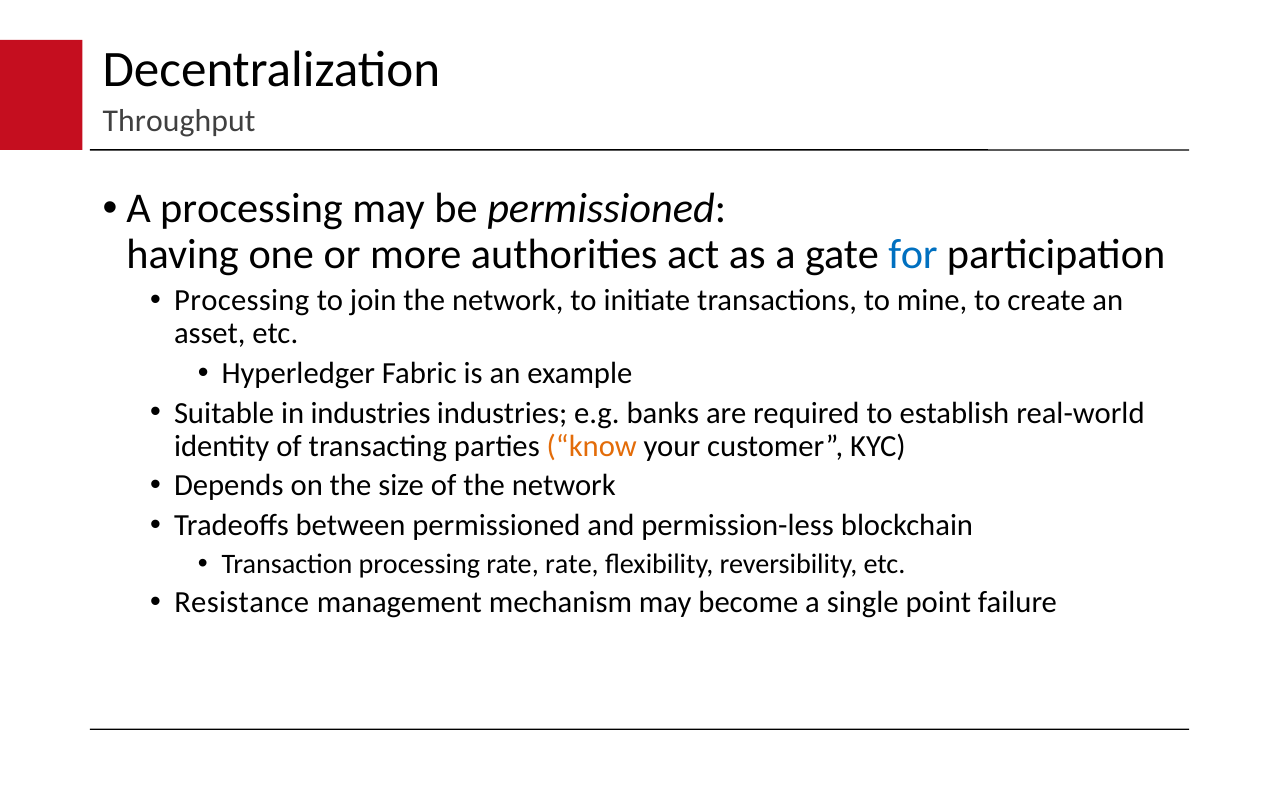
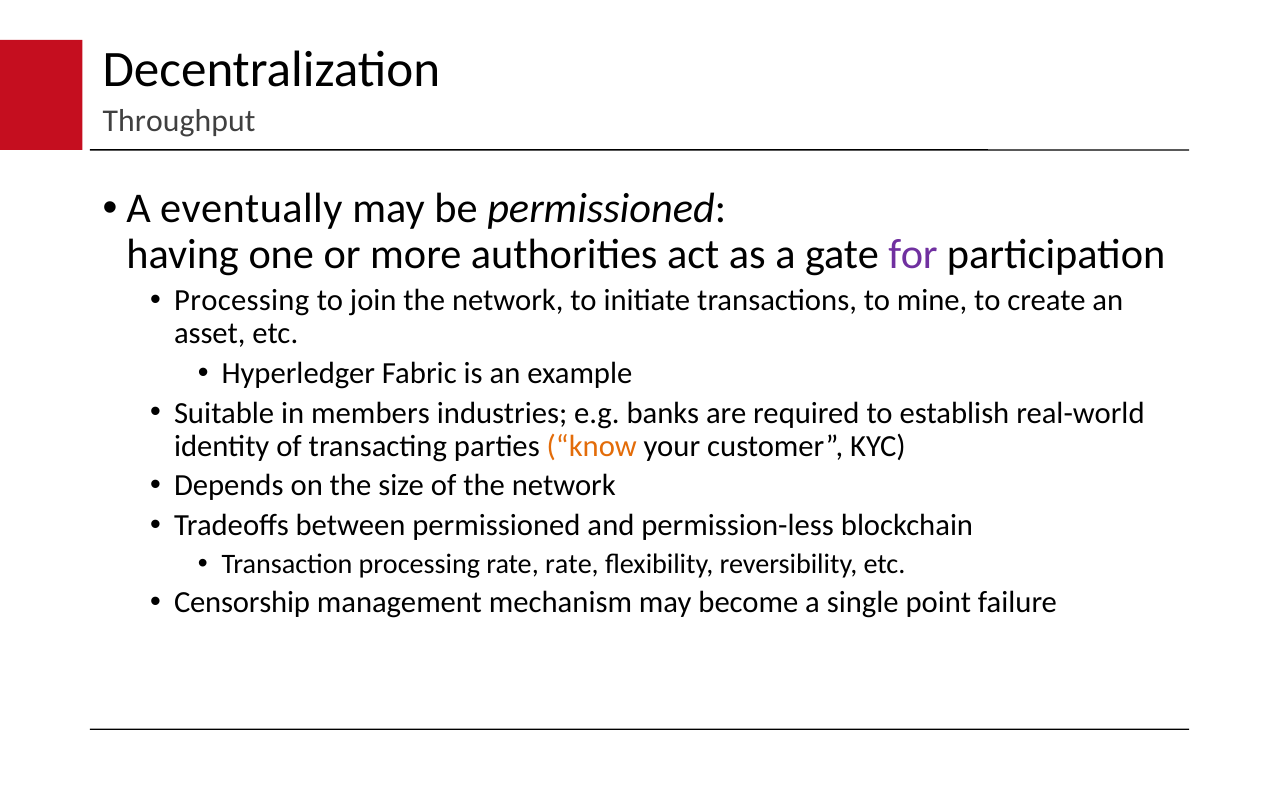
A processing: processing -> eventually (251, 209)
for colour: blue -> purple (913, 254)
in industries: industries -> members (370, 413)
Resistance: Resistance -> Censorship (242, 602)
